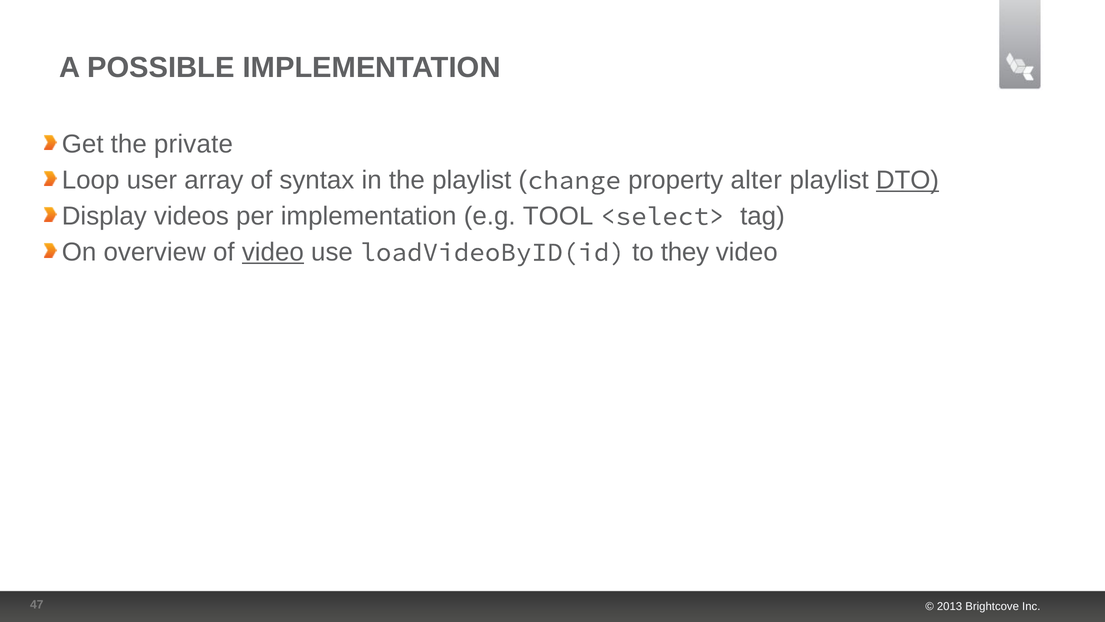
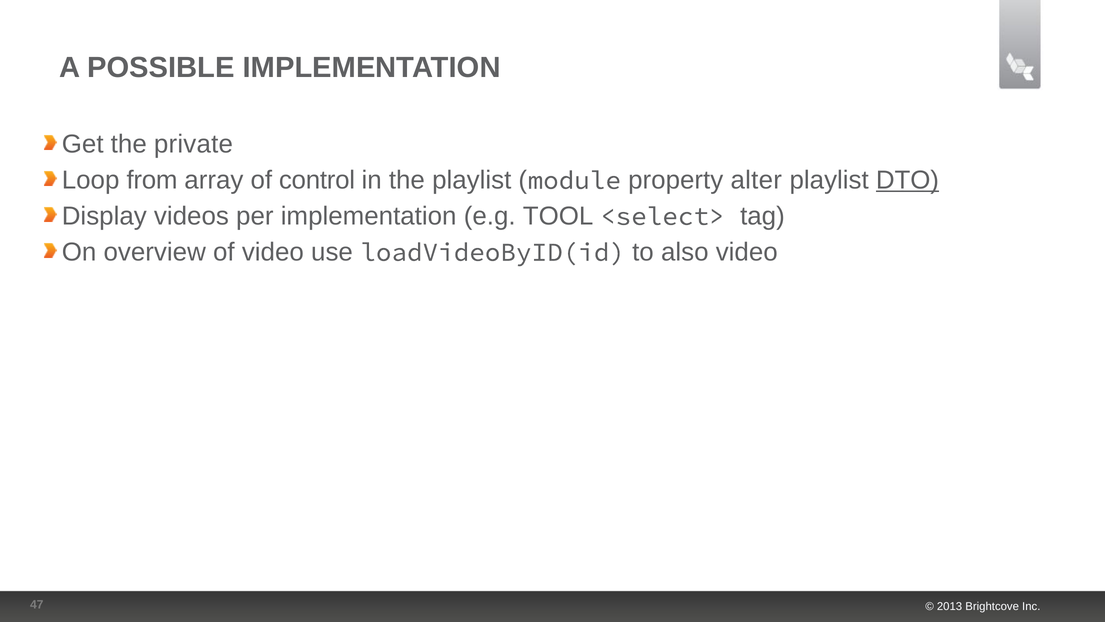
user: user -> from (152, 180)
syntax: syntax -> control (317, 180)
change: change -> module (574, 180)
video underline: present -> none (273, 252)
they: they -> also (685, 252)
